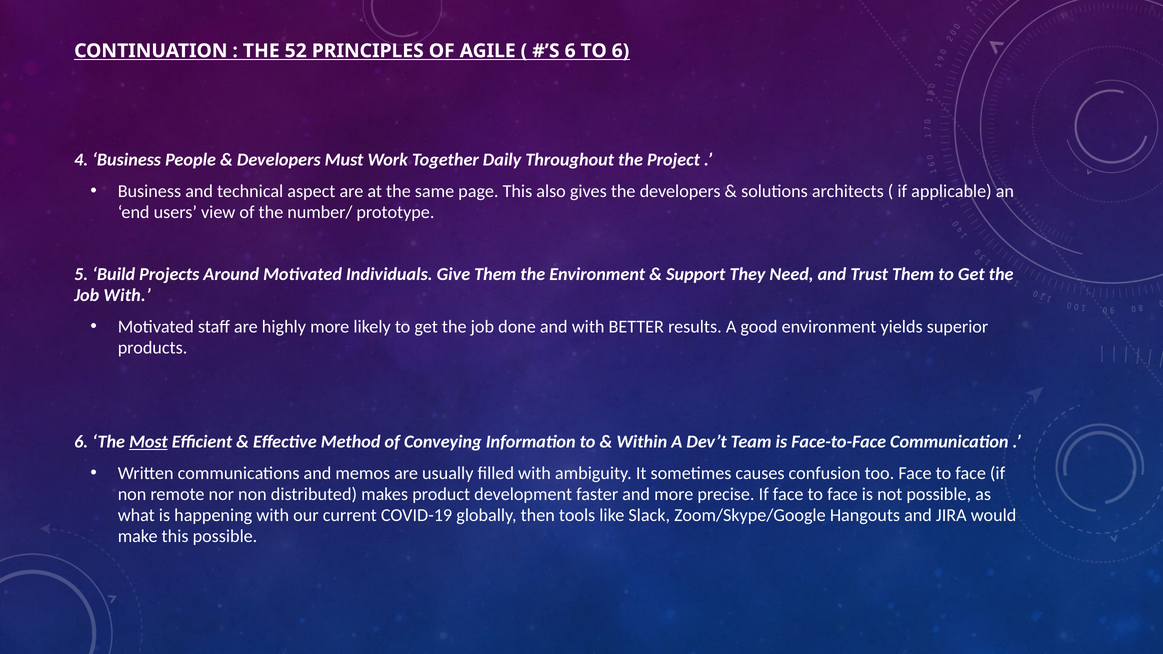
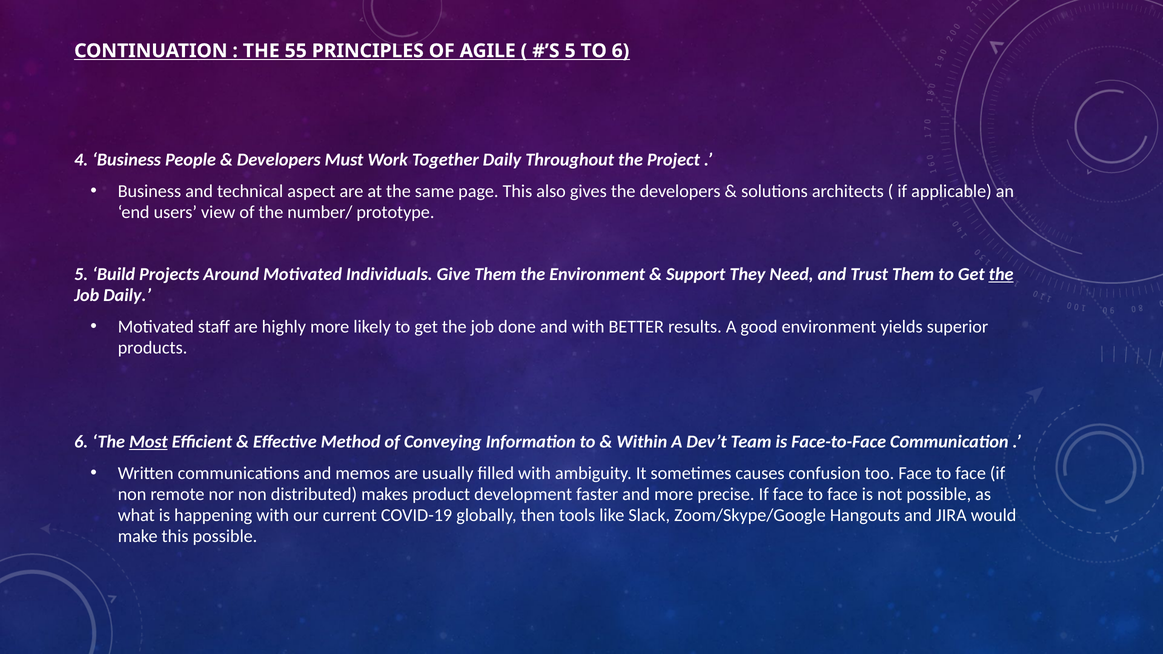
52: 52 -> 55 (296, 51)
6: 6 -> 5 (570, 51)
the underline: none -> present (1001, 274)
Job With: With -> Daily (127, 295)
